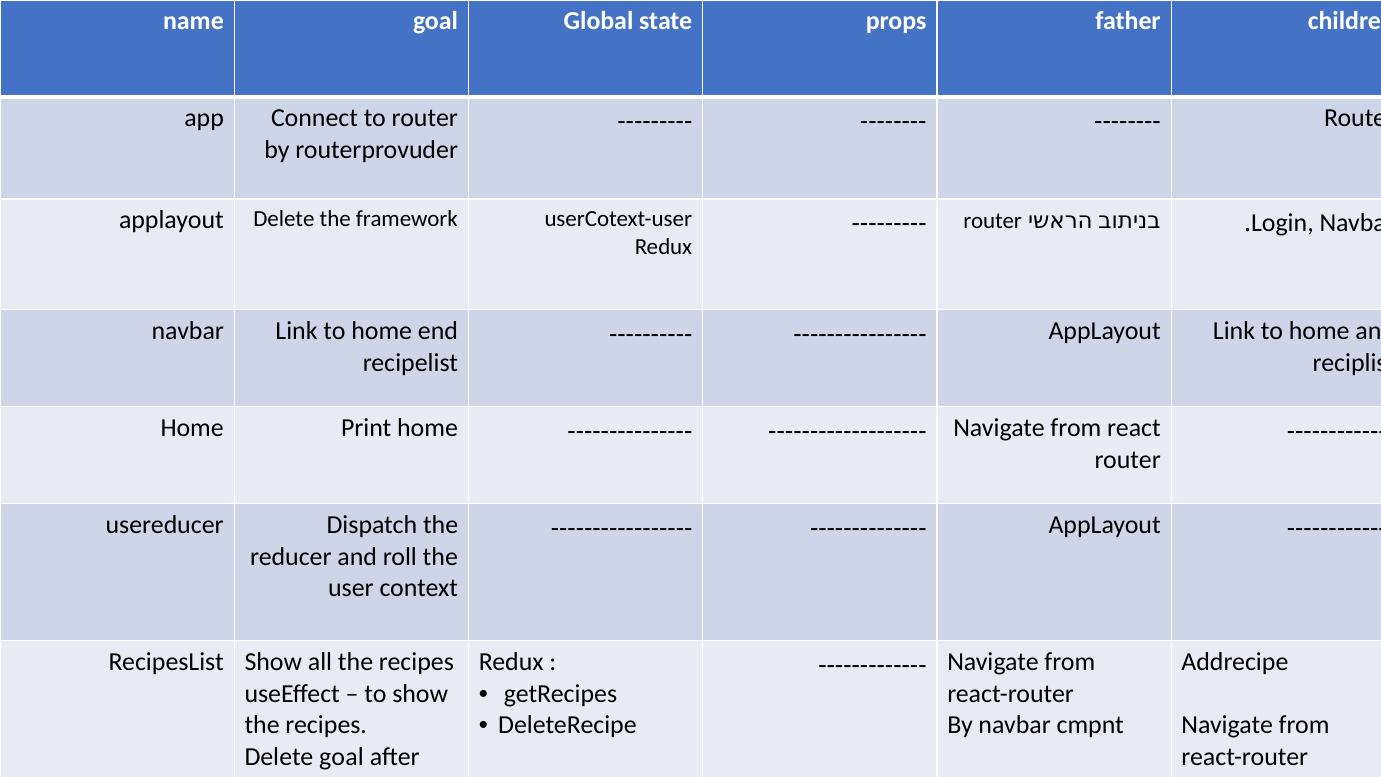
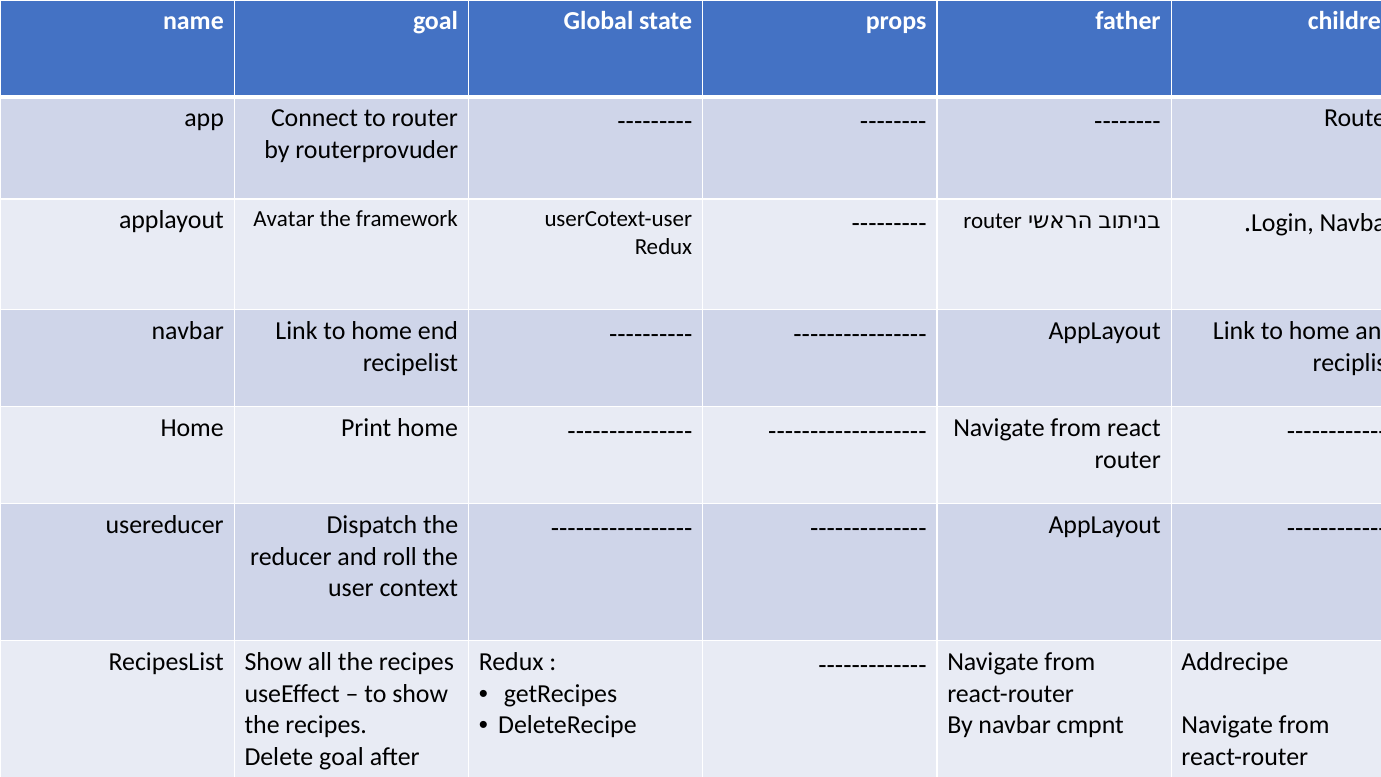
applayout Delete: Delete -> Avatar (284, 219)
